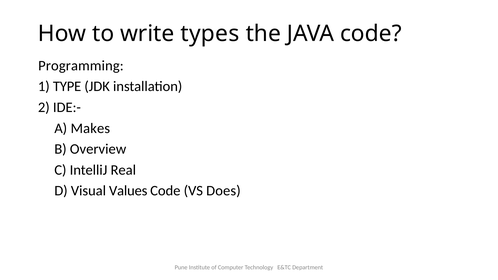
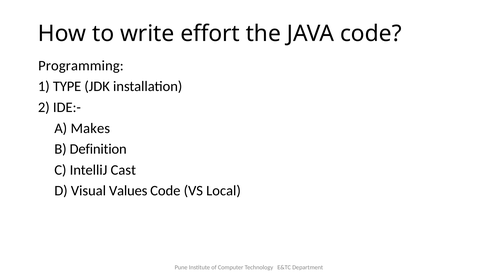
types: types -> effort (210, 34)
Overview: Overview -> Definition (98, 149)
Real: Real -> Cast (123, 170)
Does: Does -> Local (224, 191)
